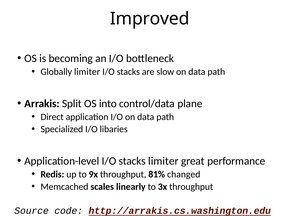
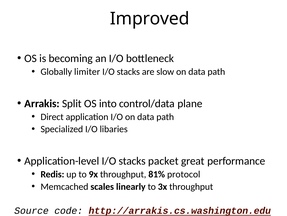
stacks limiter: limiter -> packet (163, 160)
changed: changed -> protocol (184, 174)
